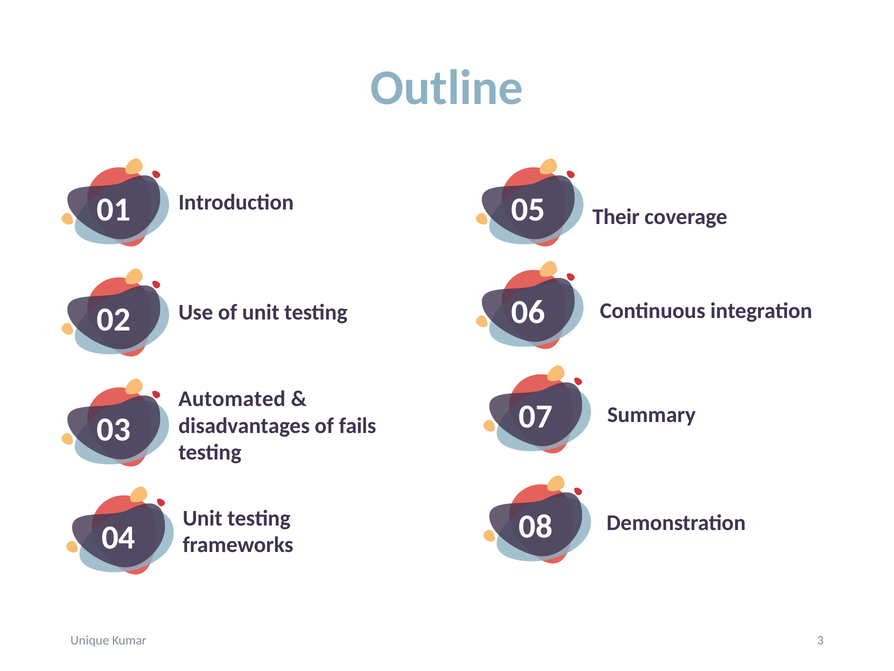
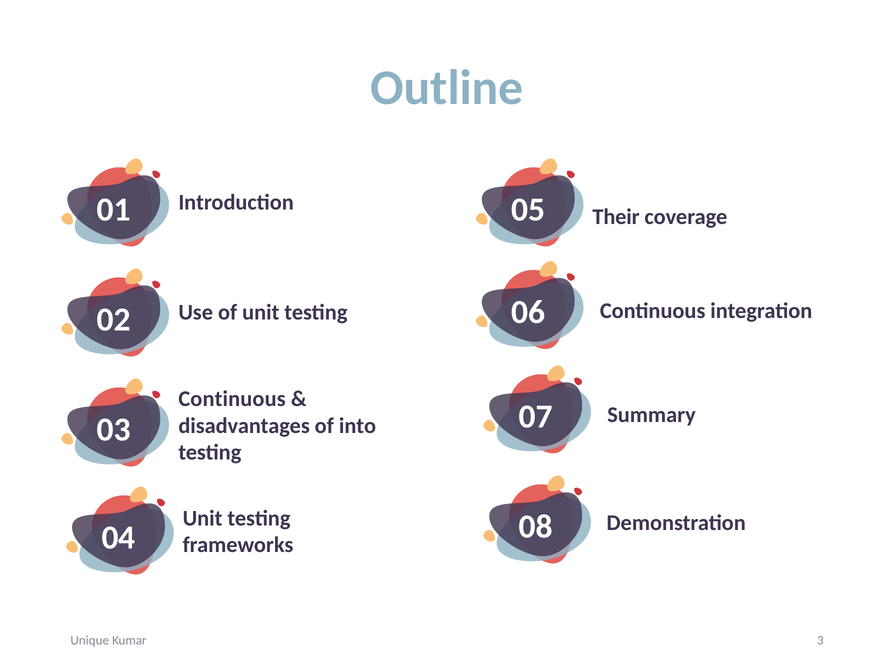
Automated: Automated -> Continuous (232, 399)
fails: fails -> into (357, 425)
